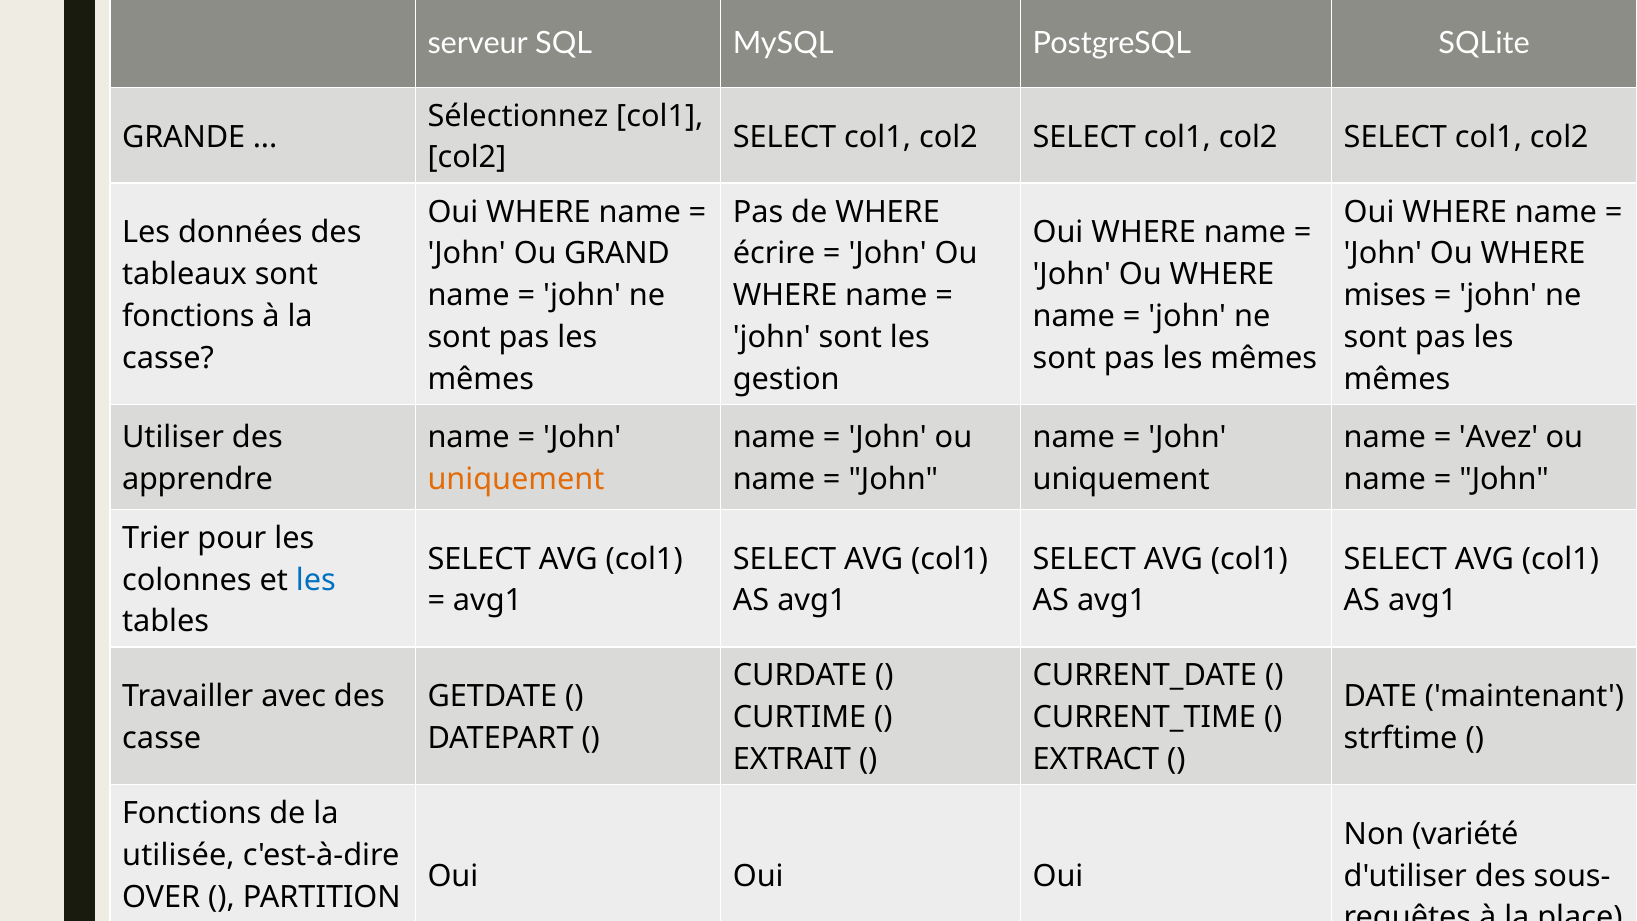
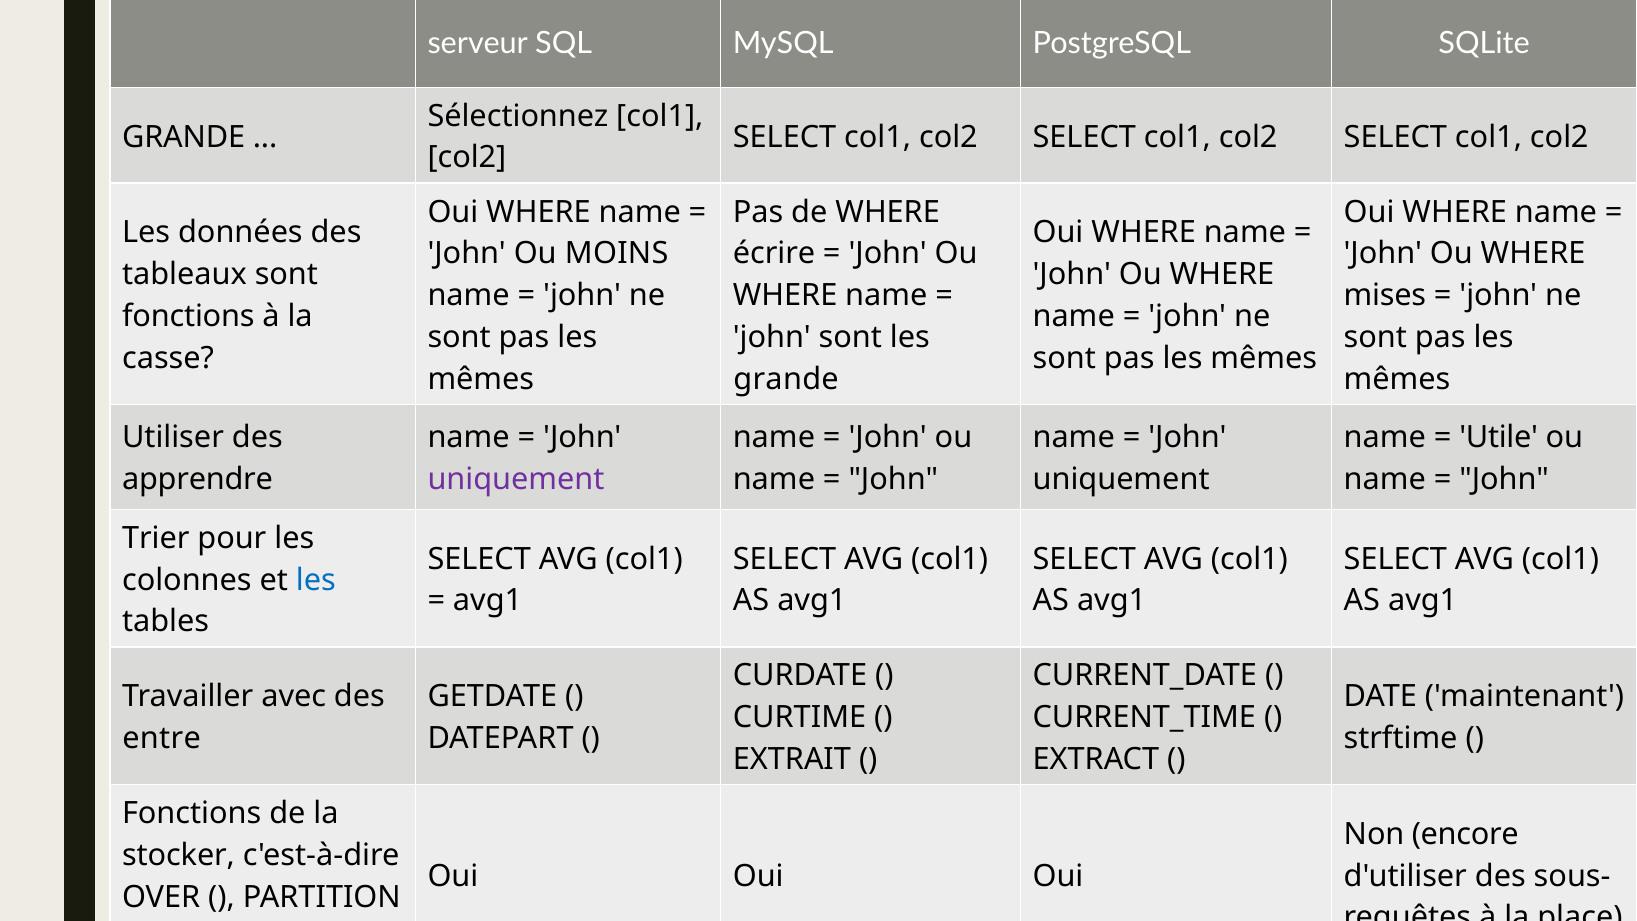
GRAND: GRAND -> MOINS (617, 254)
gestion: gestion -> grande (786, 379)
Avez: Avez -> Utile (1499, 438)
uniquement colour: orange -> purple (516, 479)
casse: casse -> entre (162, 738)
variété: variété -> encore (1465, 834)
utilisée: utilisée -> stocker (179, 855)
